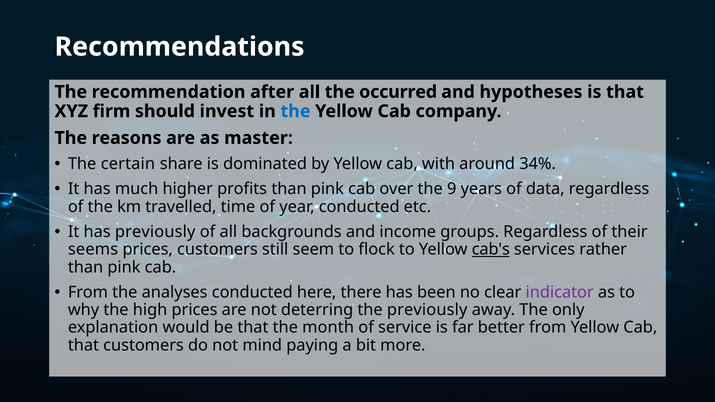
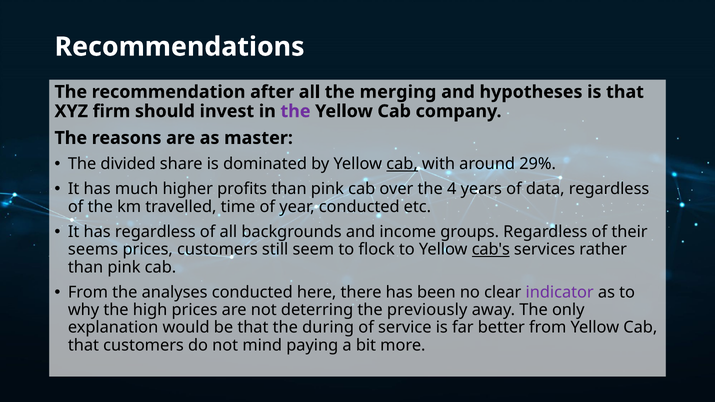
occurred: occurred -> merging (398, 92)
the colour: blue -> purple (295, 111)
certain: certain -> divided (128, 164)
cab underline: none -> present (402, 164)
34%: 34% -> 29% (538, 164)
9: 9 -> 4 (452, 189)
has previously: previously -> regardless (155, 232)
month: month -> during (328, 328)
